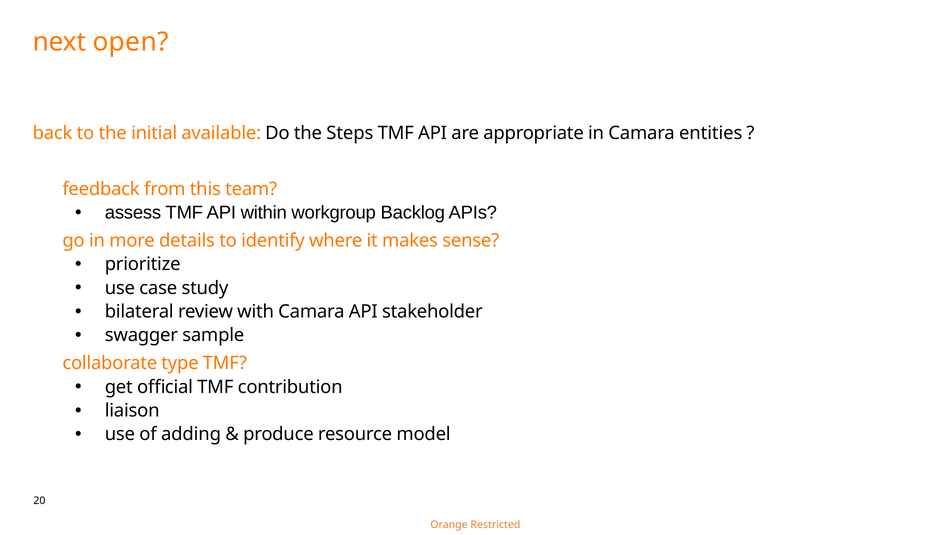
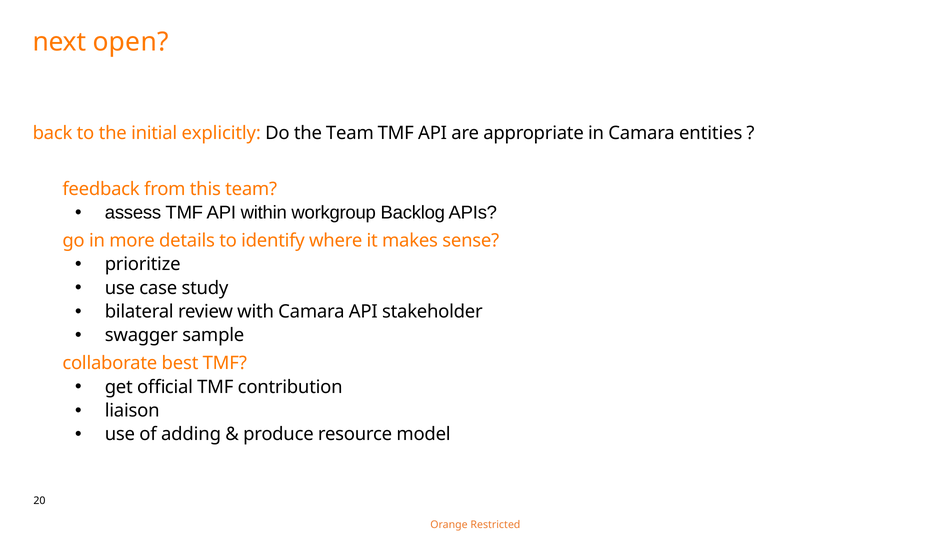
available: available -> explicitly (221, 133)
the Steps: Steps -> Team (350, 133)
type: type -> best (180, 363)
